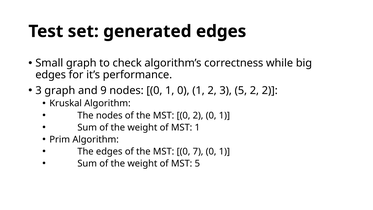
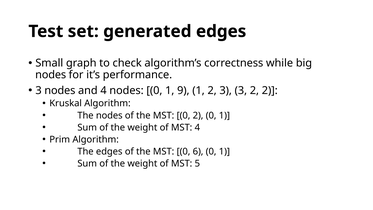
edges: edges -> nodes (51, 75)
3 graph: graph -> nodes (60, 90)
and 9: 9 -> 4 (103, 90)
1 0: 0 -> 9 (183, 90)
3 5: 5 -> 3 (241, 90)
MST 1: 1 -> 4 (197, 127)
7: 7 -> 6 (198, 151)
